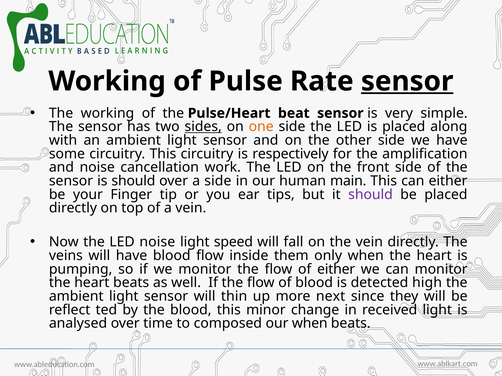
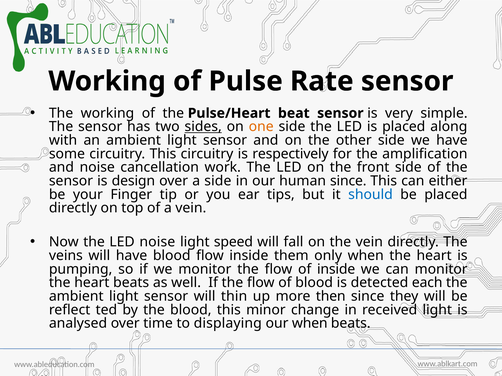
sensor underline: present -> none (407, 81)
is should: should -> design (133, 181)
human main: main -> since (348, 181)
should colour: purple -> blue (371, 195)
of either: either -> inside (336, 269)
high: high -> each (427, 283)
next: next -> then (331, 297)
composed: composed -> displaying (228, 324)
